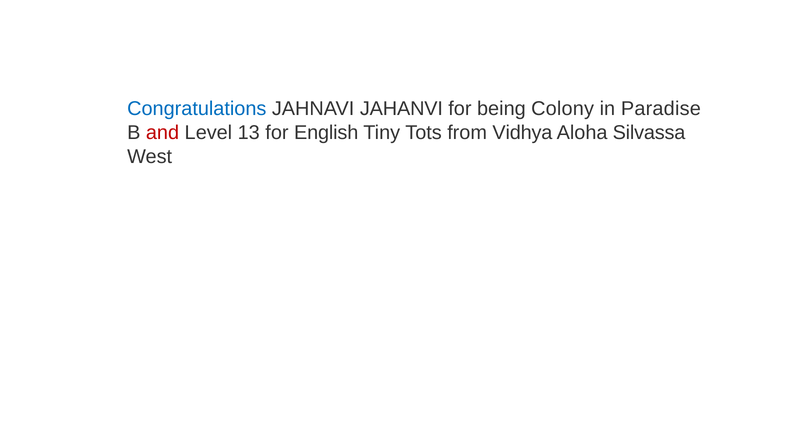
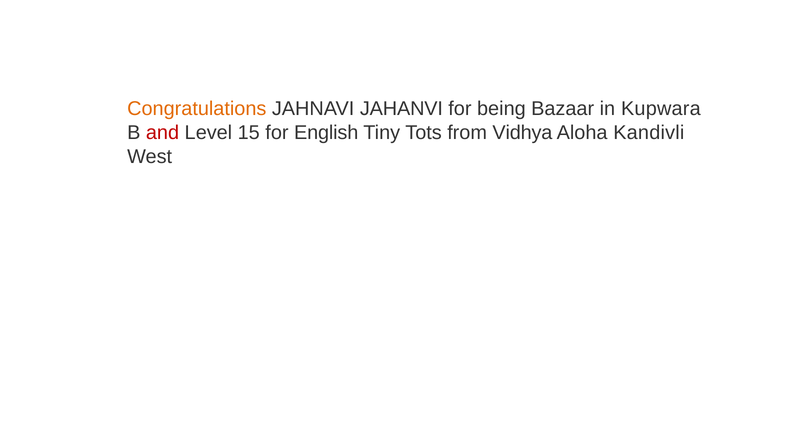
Congratulations colour: blue -> orange (197, 109)
Colony: Colony -> Bazaar (563, 109)
Paradise: Paradise -> Kupwara (661, 109)
13: 13 -> 15 (249, 133)
Silvassa: Silvassa -> Kandivli (649, 133)
